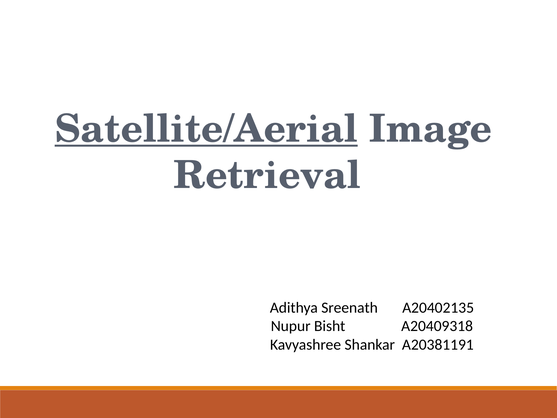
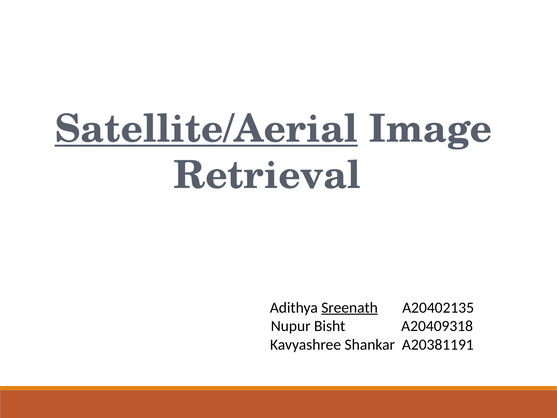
Sreenath underline: none -> present (350, 307)
